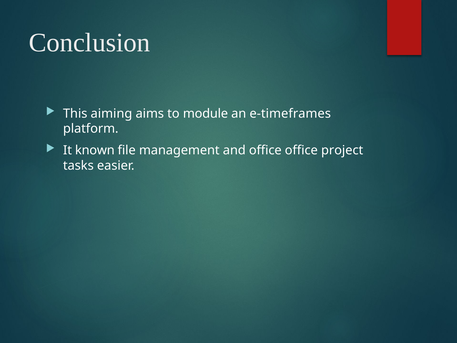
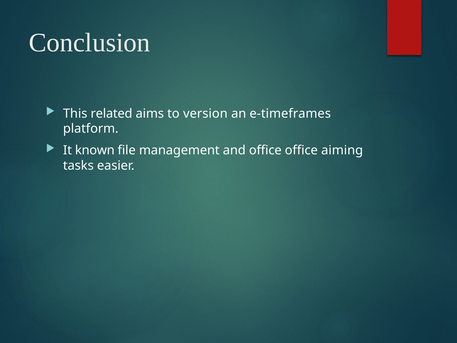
aiming: aiming -> related (112, 113)
module: module -> version (205, 113)
project: project -> aiming (342, 150)
